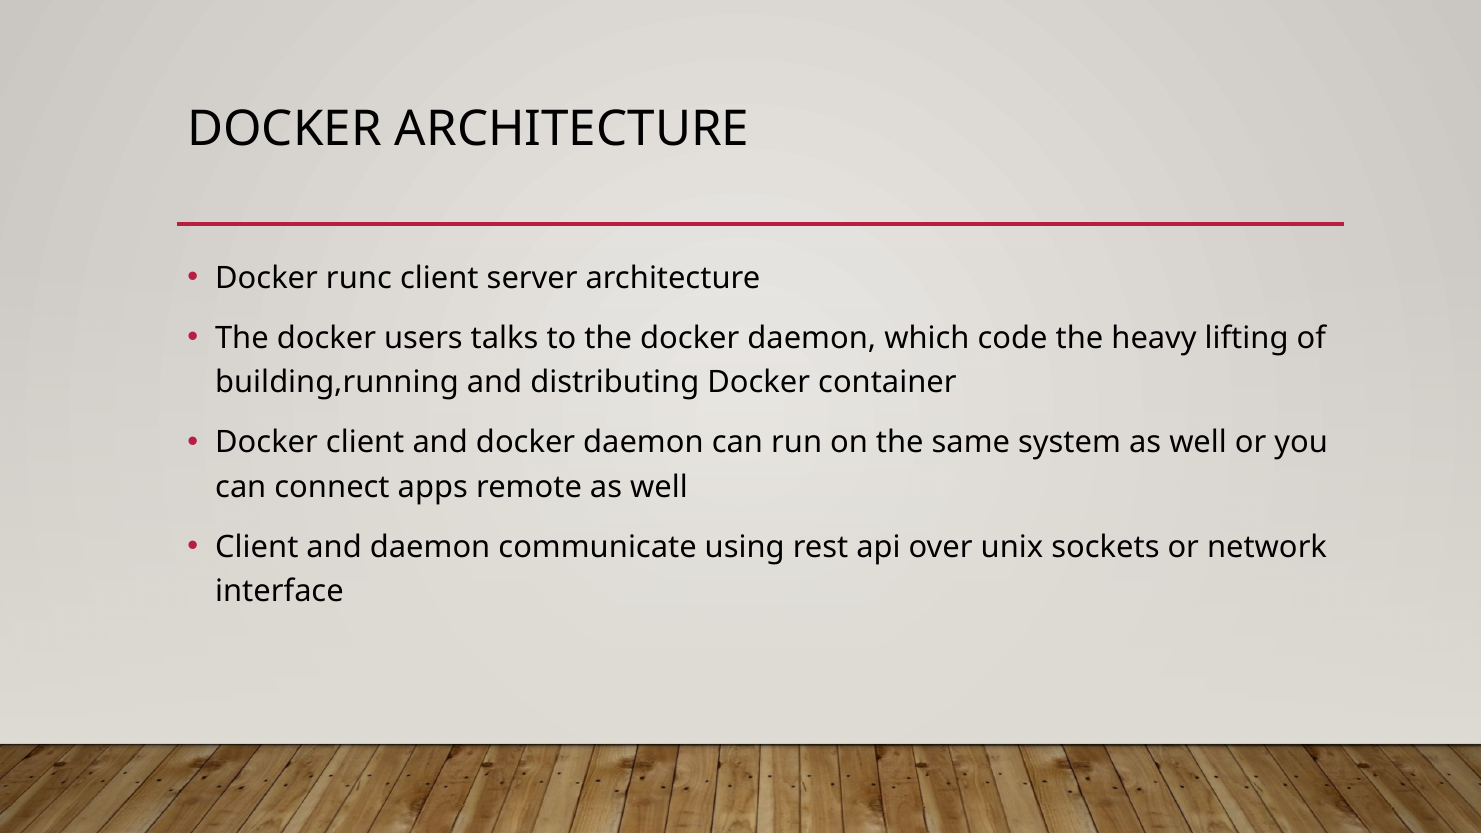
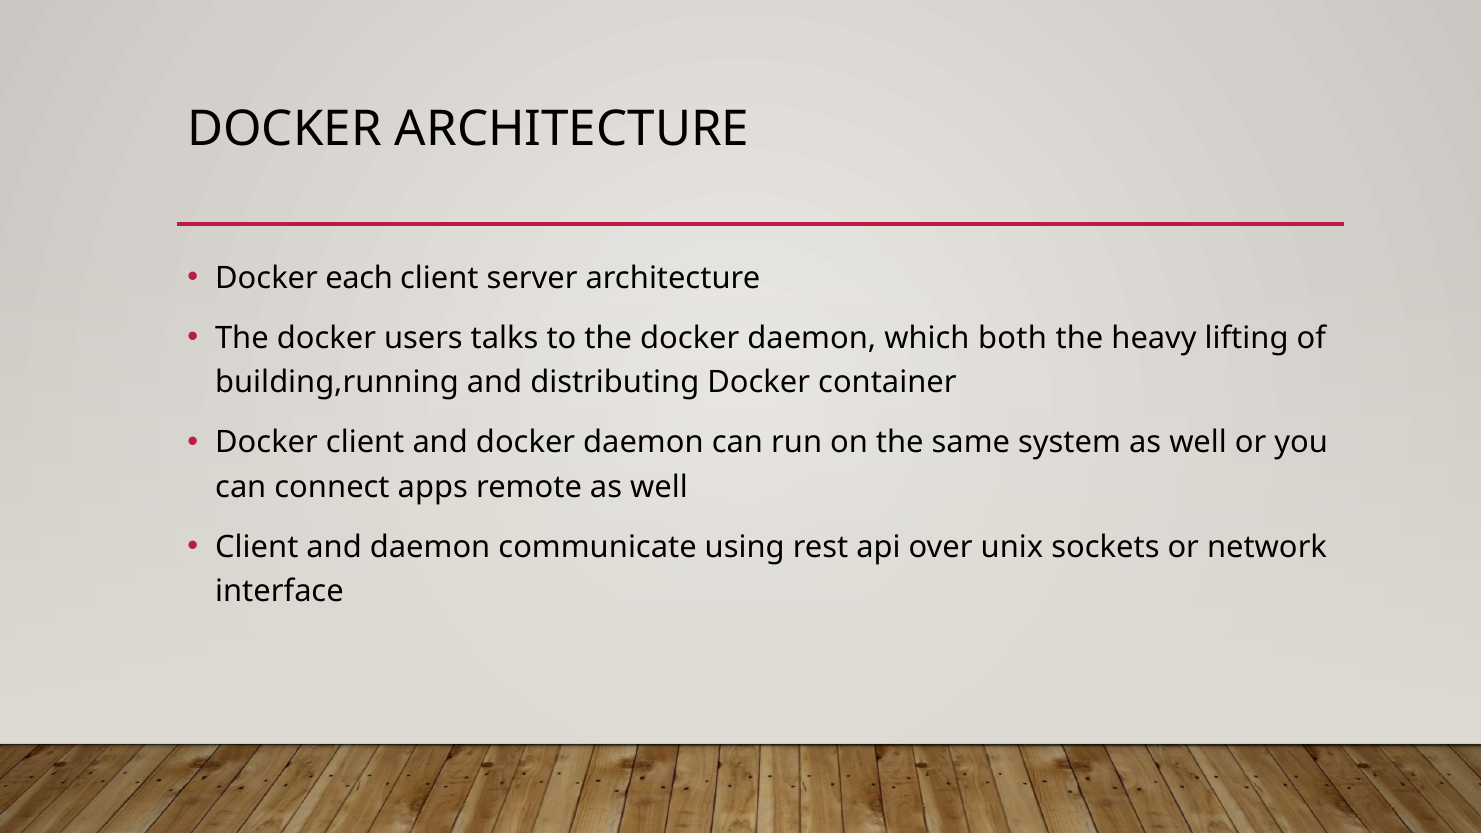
runc: runc -> each (359, 278)
code: code -> both (1012, 338)
